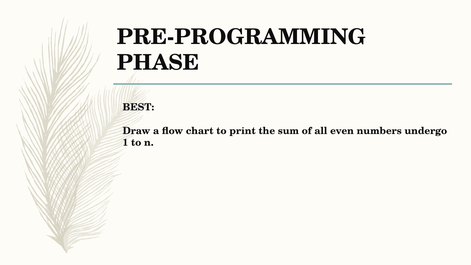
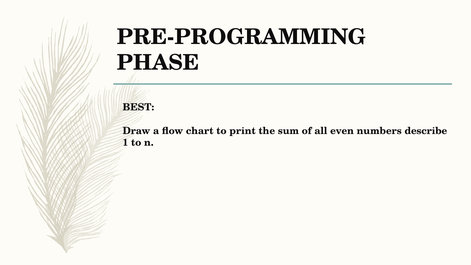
undergo: undergo -> describe (426, 131)
